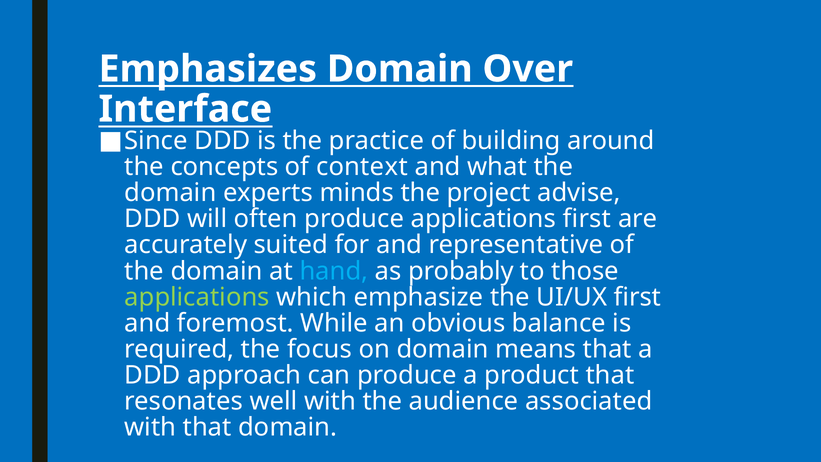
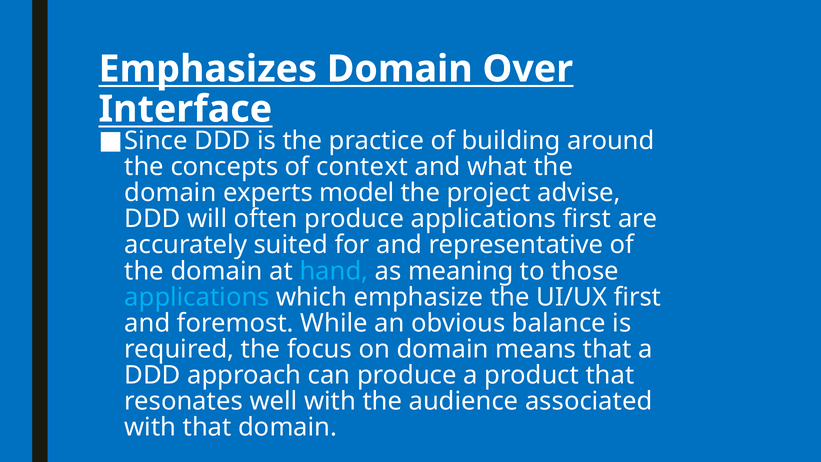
minds: minds -> model (357, 193)
probably: probably -> meaning (461, 271)
applications colour: light green -> light blue (197, 297)
